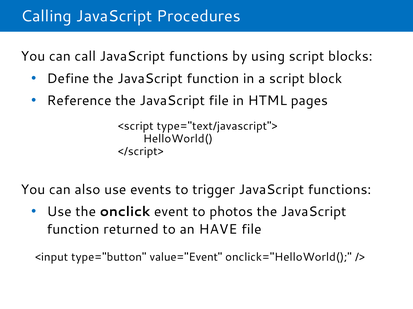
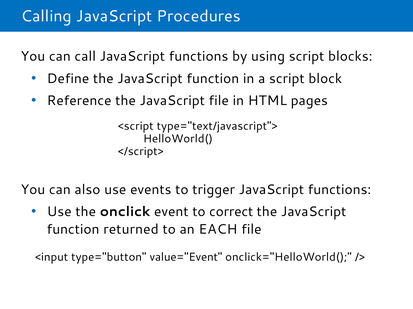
photos: photos -> correct (231, 212)
HAVE: HAVE -> EACH (218, 230)
